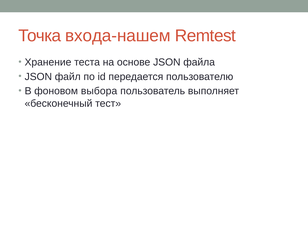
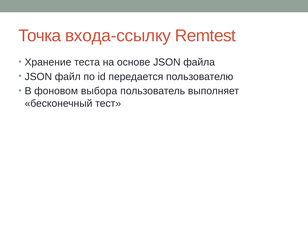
входа-нашем: входа-нашем -> входа-ссылку (118, 36)
